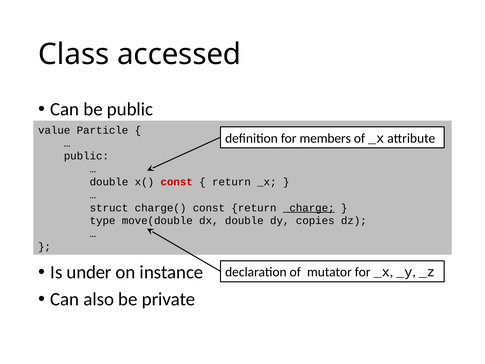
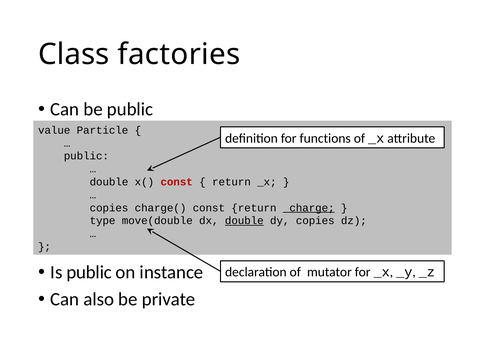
accessed: accessed -> factories (179, 54)
members: members -> functions (325, 138)
struct: struct -> copies (109, 208)
double underline: none -> present (244, 221)
Is under: under -> public (89, 272)
